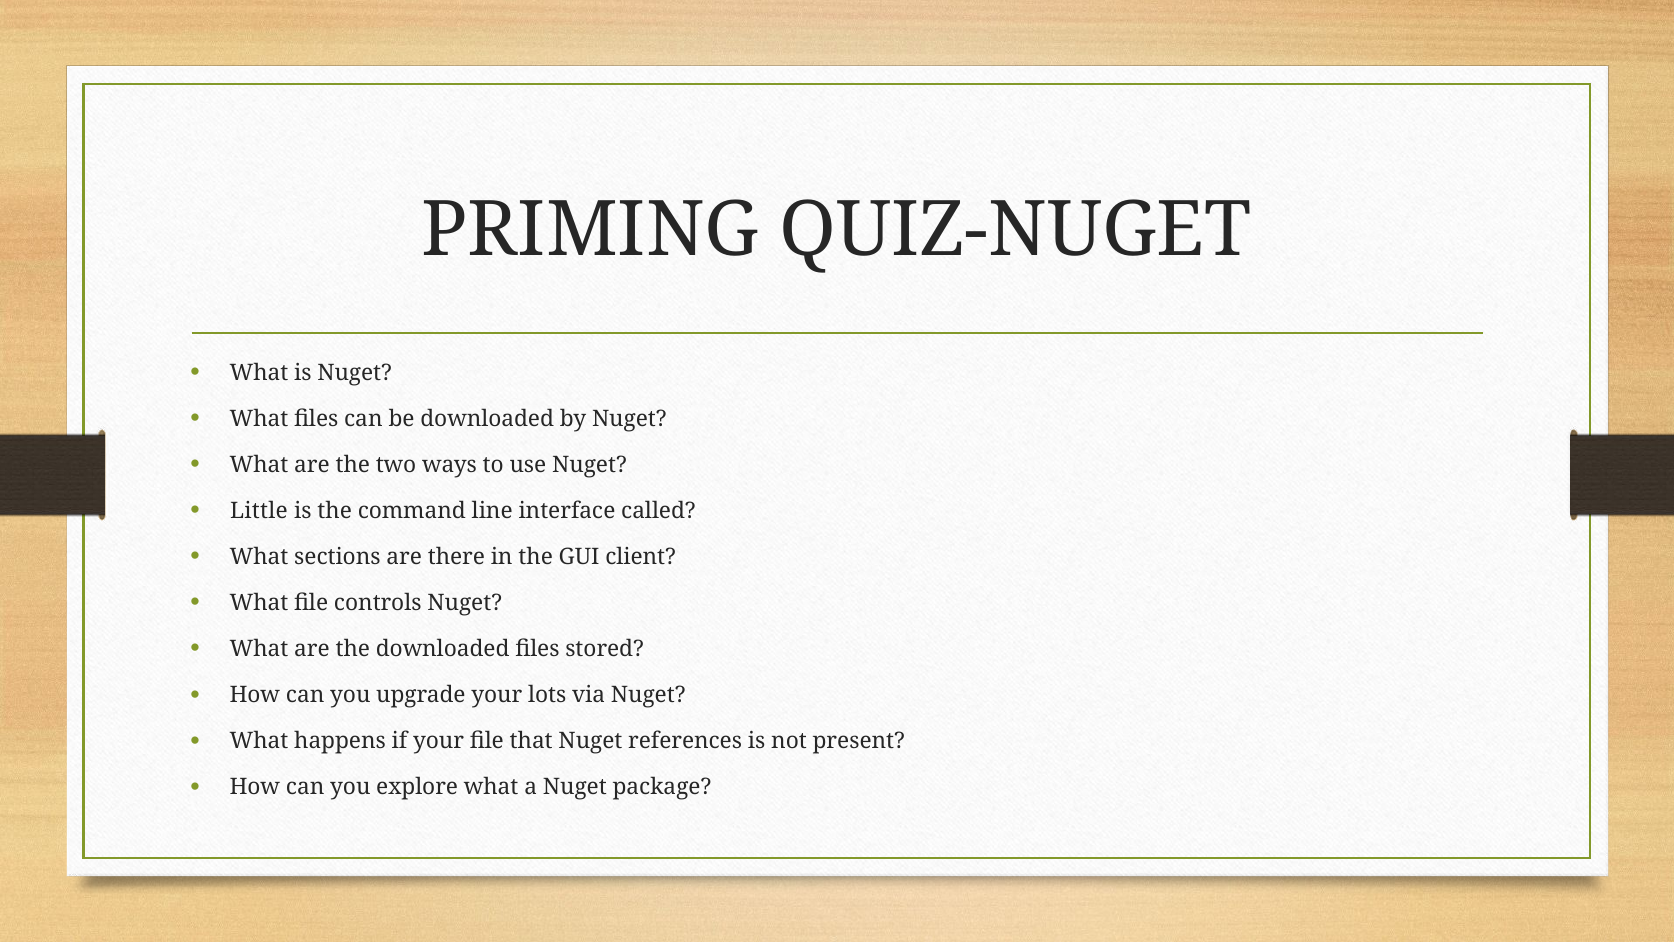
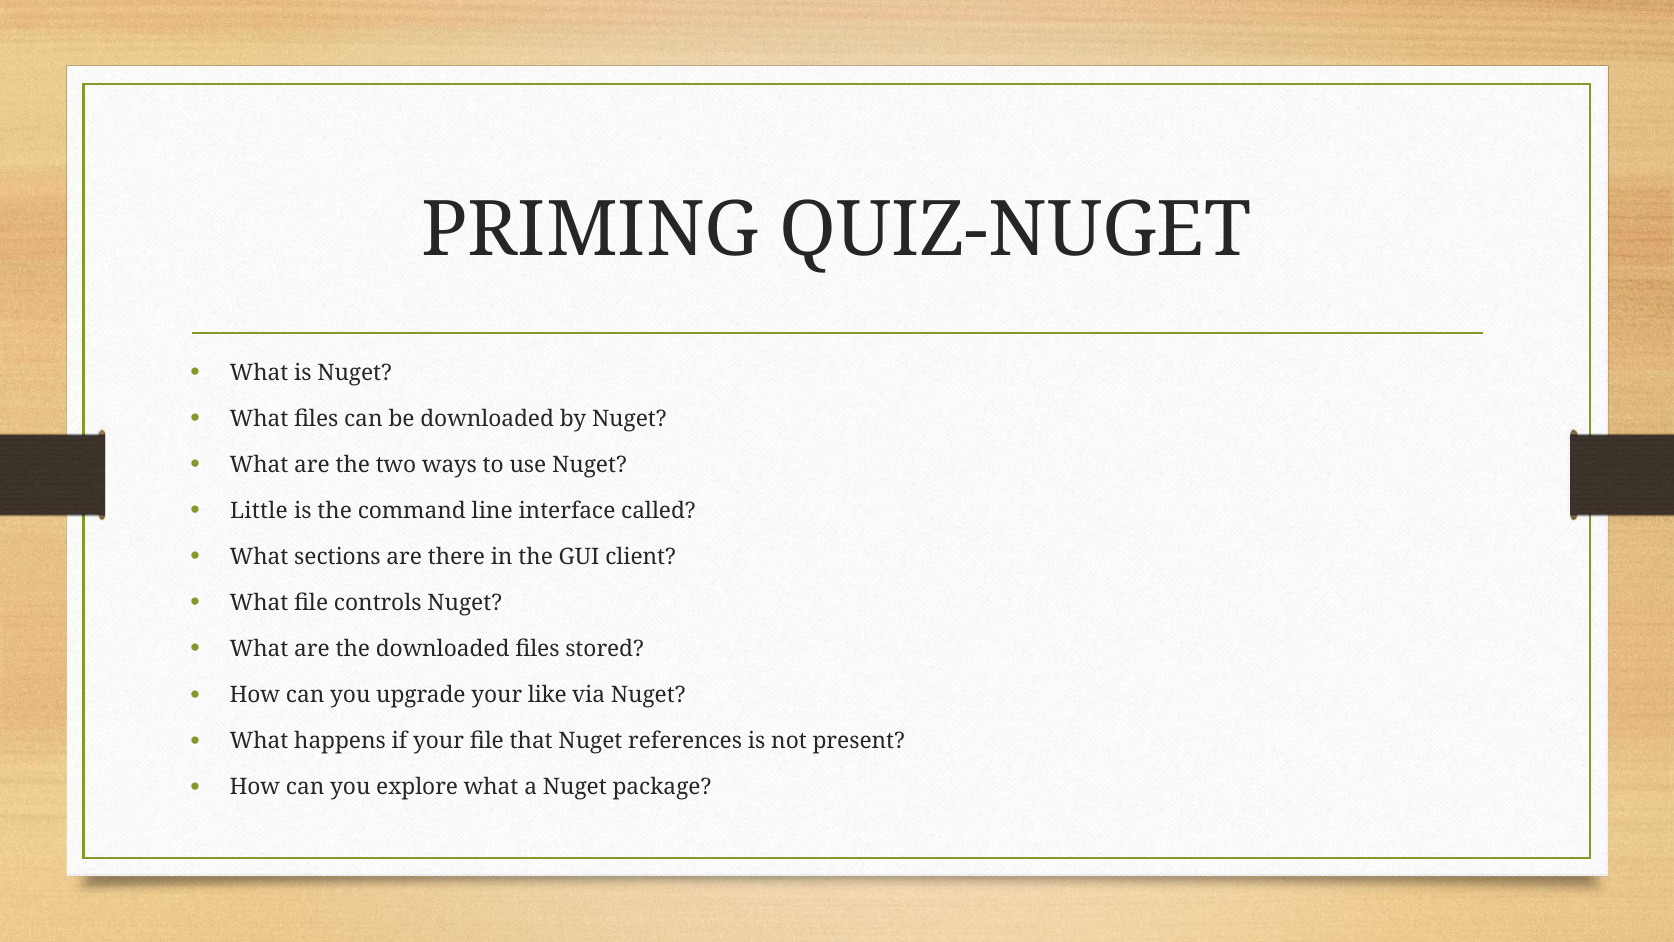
lots: lots -> like (547, 695)
